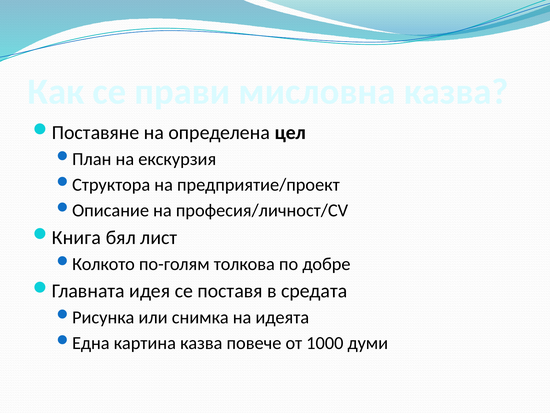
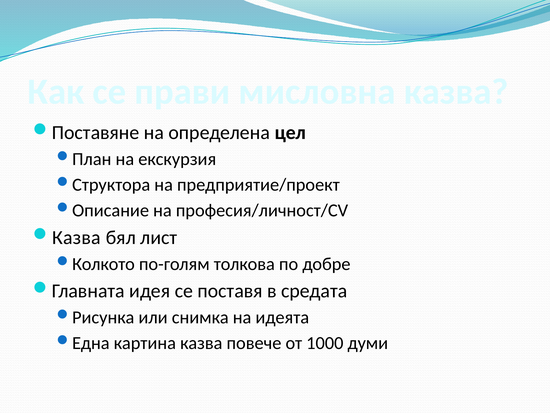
Книга: Книга -> Казва (76, 237)
